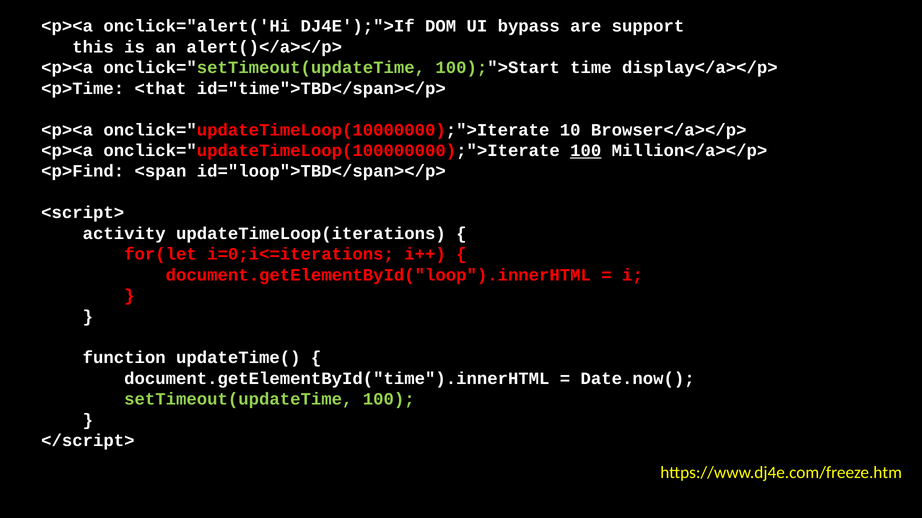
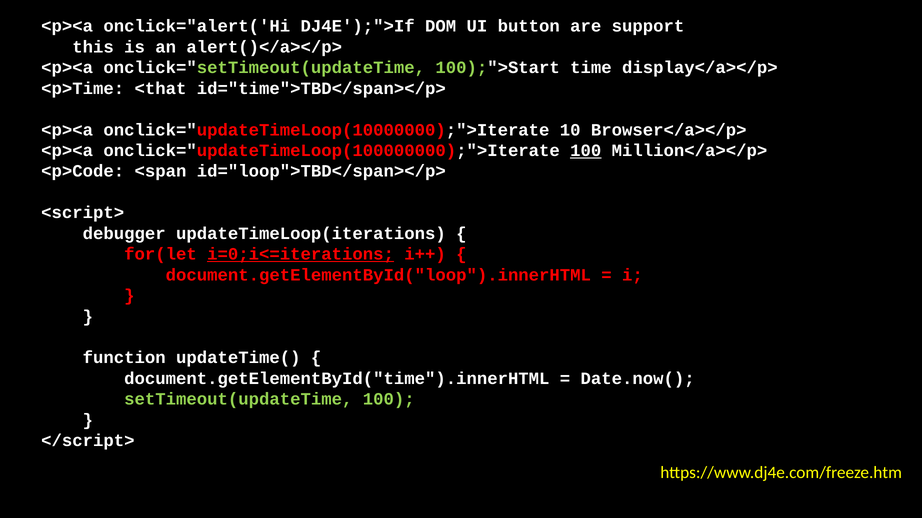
bypass: bypass -> button (529, 26)
<p>Find: <p>Find -> <p>Code (83, 171)
activity: activity -> debugger (124, 234)
i=0;i<=iterations underline: none -> present (301, 254)
